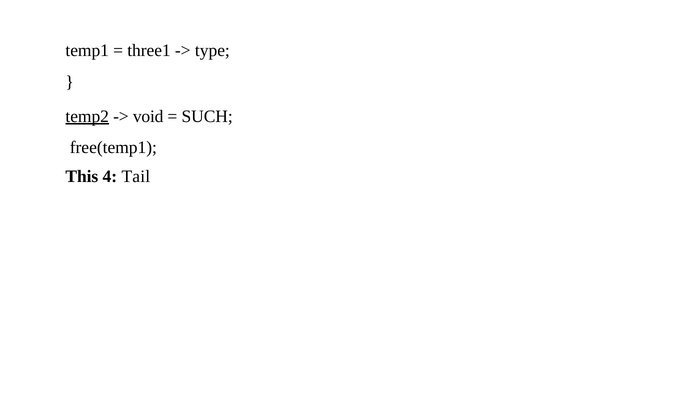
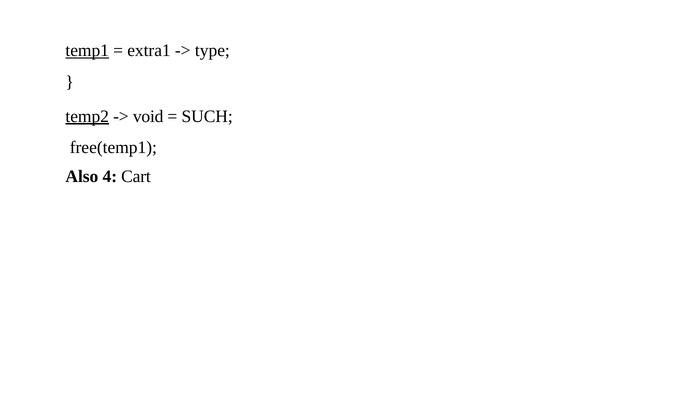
temp1 underline: none -> present (87, 51)
three1: three1 -> extra1 (149, 51)
This: This -> Also (82, 176)
Tail: Tail -> Cart (136, 176)
